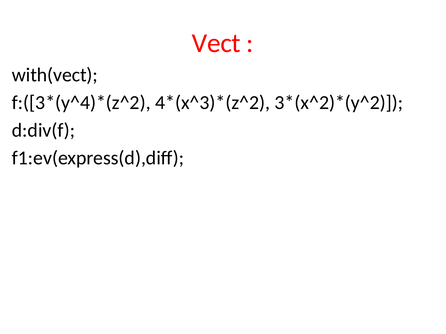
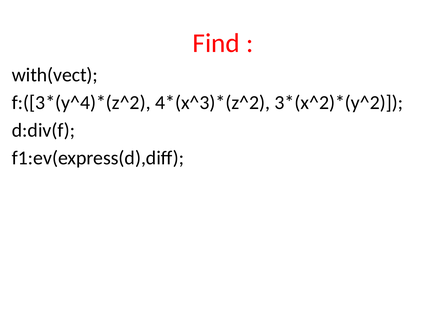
Vect: Vect -> Find (216, 43)
